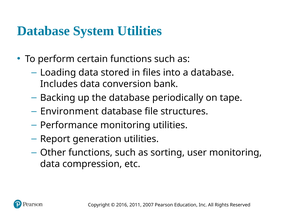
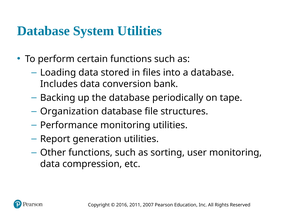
Environment: Environment -> Organization (69, 111)
